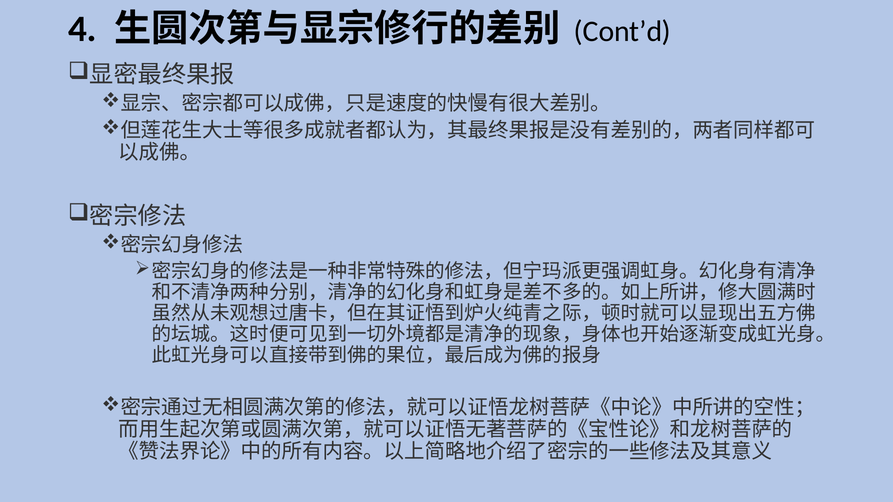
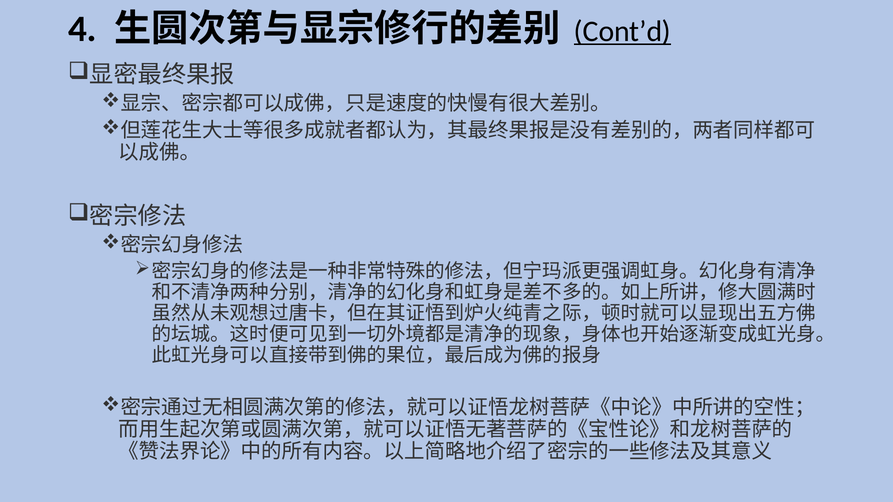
Cont’d underline: none -> present (622, 32)
